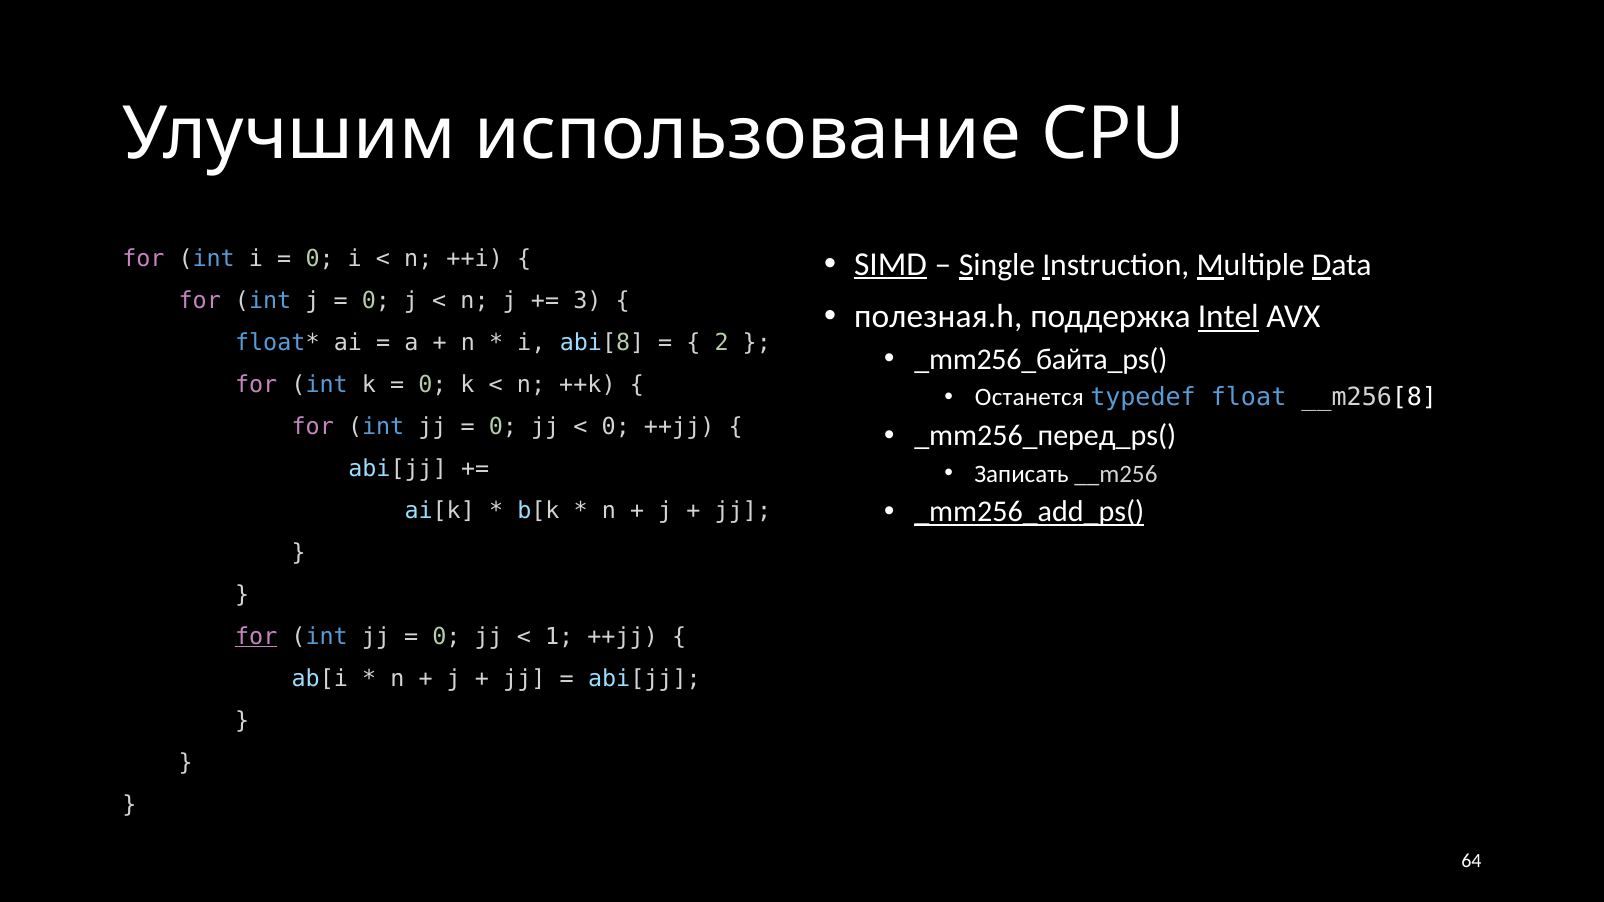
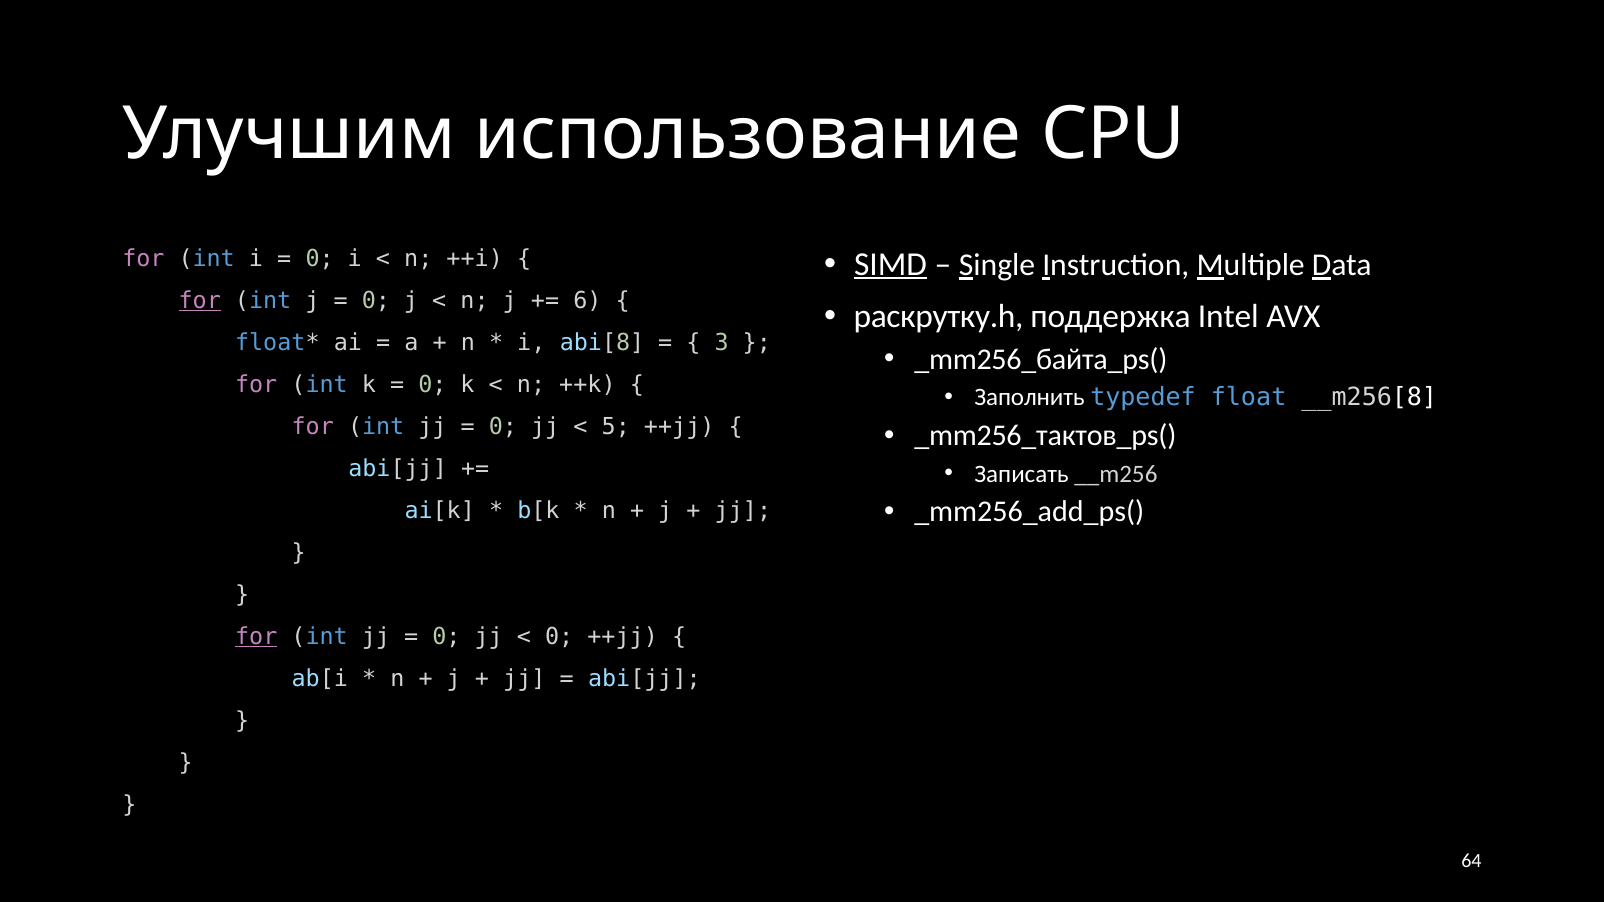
for underline: none -> present (200, 301)
3: 3 -> 6 (587, 301)
полезная.h: полезная.h -> раскрутку.h (939, 317)
Intel underline: present -> none (1228, 317)
2: 2 -> 3 (722, 343)
Останется: Останется -> Заполнить (1030, 398)
0: 0 -> 5 (616, 427)
_mm256_перед_ps(: _mm256_перед_ps( -> _mm256_тактов_ps( (1045, 436)
_mm256_add_ps( underline: present -> none (1029, 512)
1: 1 -> 0 (559, 637)
